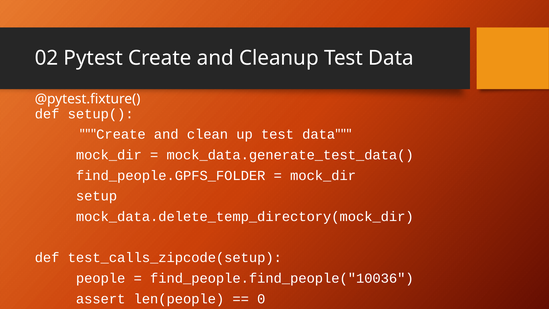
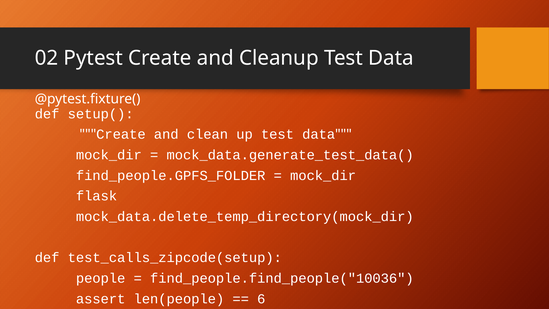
setup: setup -> flask (97, 196)
0: 0 -> 6 (261, 299)
